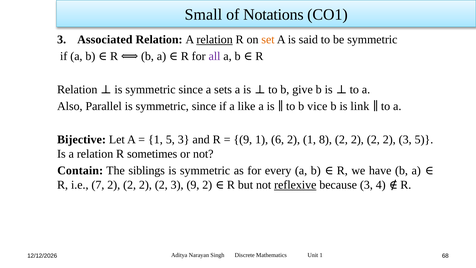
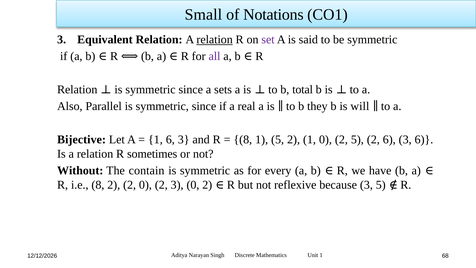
Associated: Associated -> Equivalent (105, 40)
set colour: orange -> purple (268, 40)
give: give -> total (303, 89)
like: like -> real (247, 106)
vice: vice -> they (317, 106)
link: link -> will (360, 106)
1 5: 5 -> 6 (170, 139)
9: 9 -> 8 (243, 139)
1 6: 6 -> 5 (278, 139)
1 8: 8 -> 0 (325, 139)
2: 2 -> 5 (357, 139)
2: 2 -> 6 (389, 139)
3 5: 5 -> 6 (424, 139)
Contain: Contain -> Without (80, 170)
siblings: siblings -> contain (147, 170)
i.e 7: 7 -> 8 (98, 185)
2: 2 -> 0 (145, 185)
3 9: 9 -> 0 (193, 185)
reflexive underline: present -> none (295, 185)
3 4: 4 -> 5 (381, 185)
